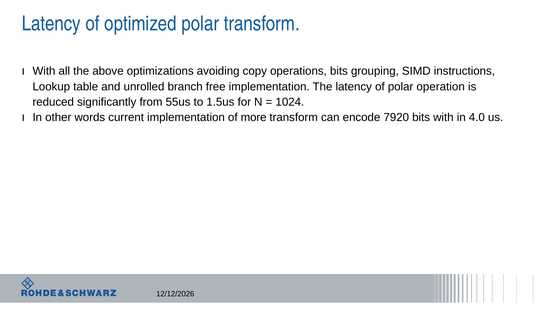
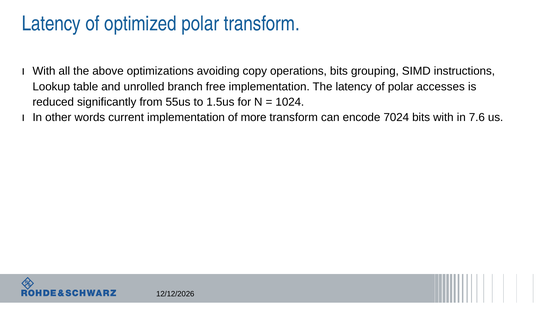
operation: operation -> accesses (441, 87)
7920: 7920 -> 7024 (396, 117)
4.0: 4.0 -> 7.6 (477, 117)
